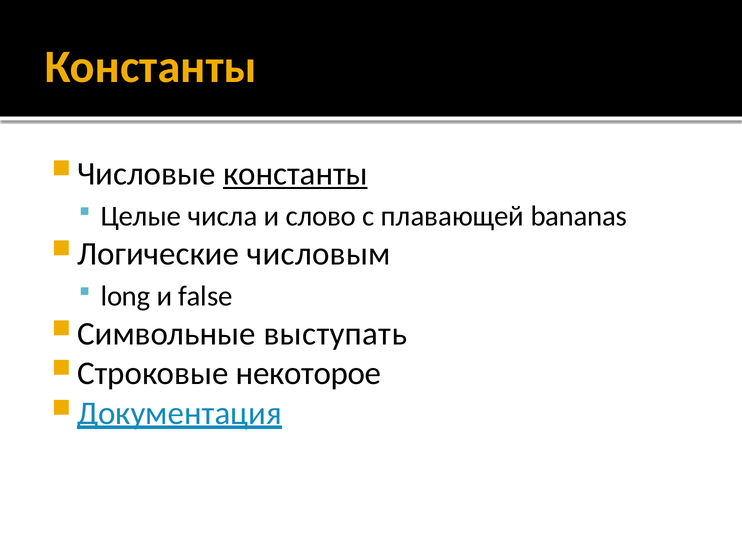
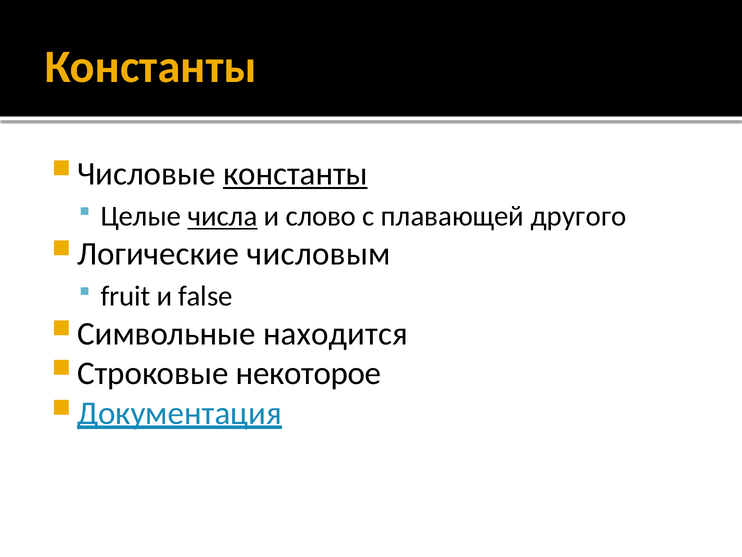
числа underline: none -> present (223, 216)
bananas: bananas -> другого (579, 216)
long: long -> fruit (126, 296)
выступать: выступать -> находится (336, 334)
